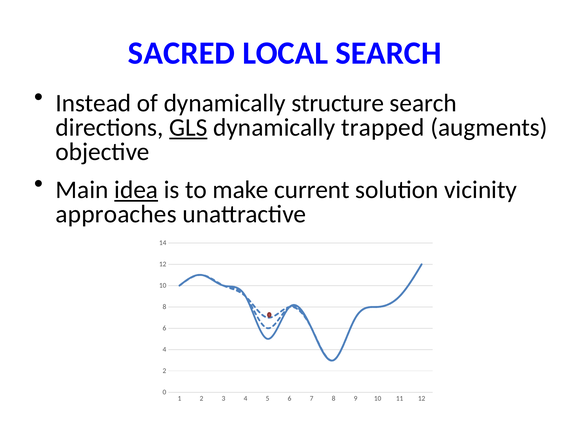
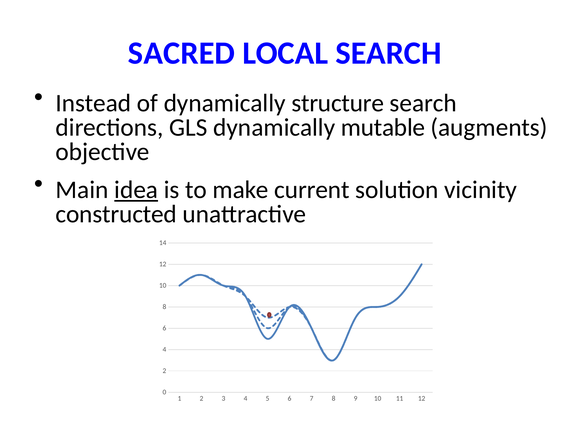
GLS underline: present -> none (188, 128)
trapped: trapped -> mutable (383, 128)
approaches: approaches -> constructed (116, 214)
